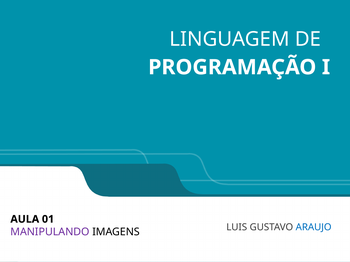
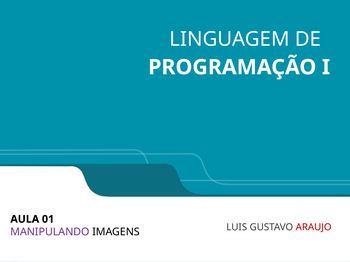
ARAUJO colour: blue -> red (314, 228)
